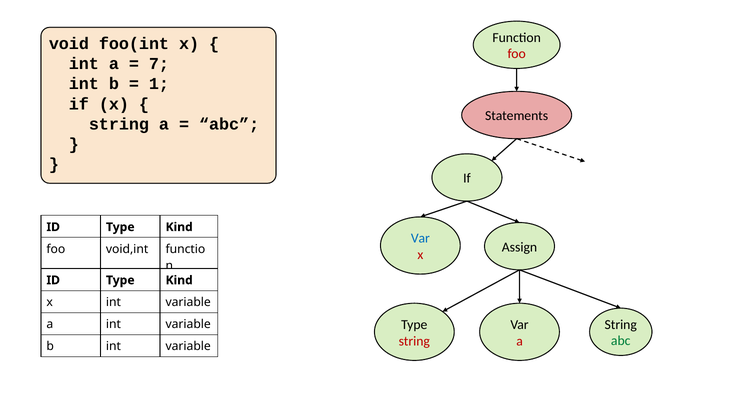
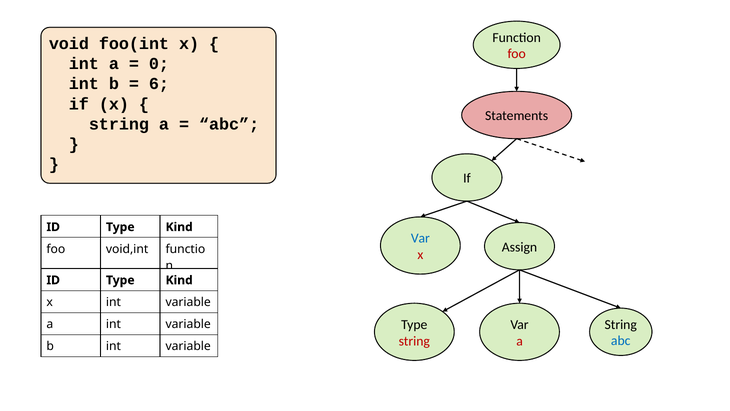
7: 7 -> 0 (159, 64)
1: 1 -> 6 (159, 84)
abc colour: green -> blue (621, 341)
